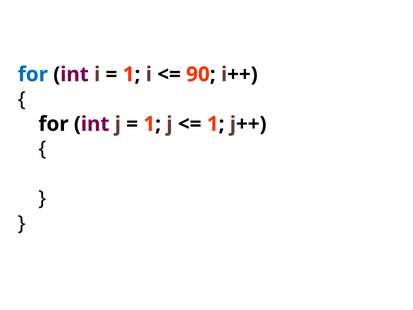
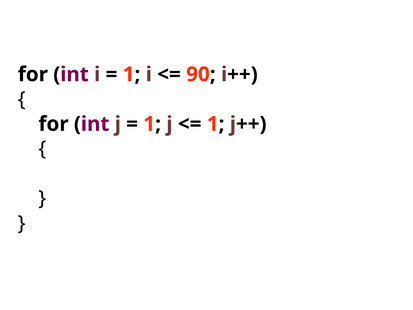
for colour: blue -> black (33, 74)
